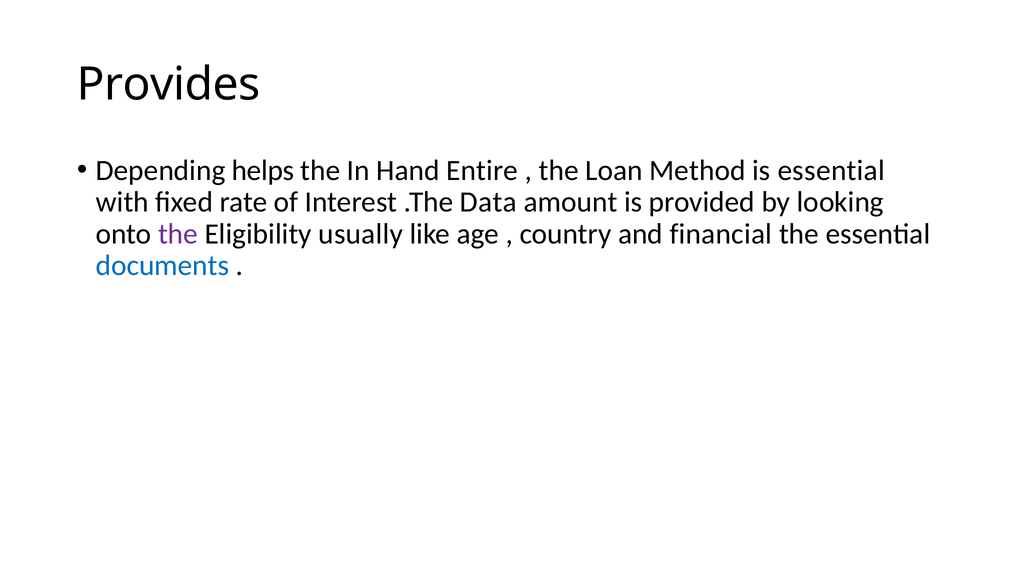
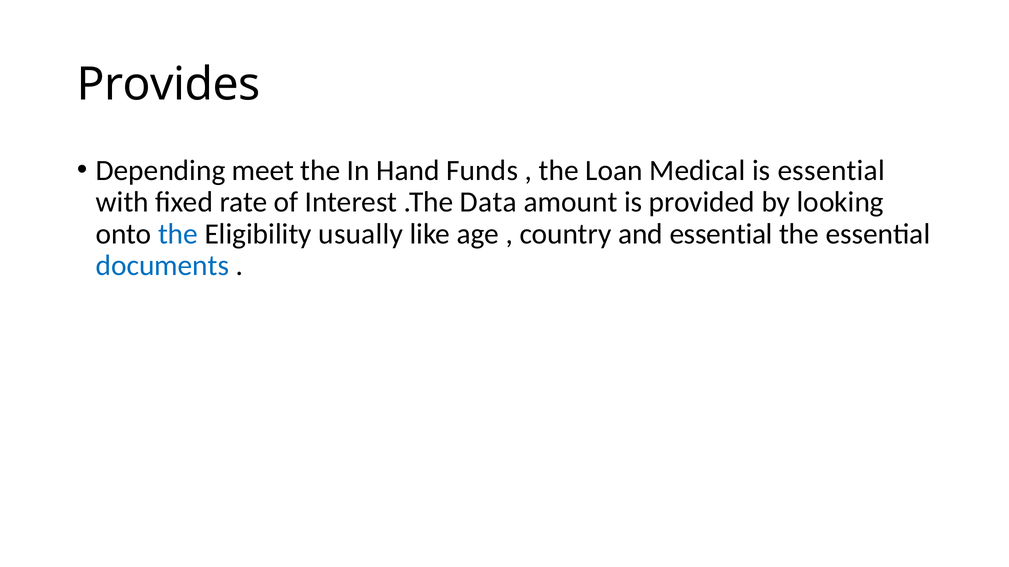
helps: helps -> meet (263, 171)
Entire: Entire -> Funds (482, 171)
Method: Method -> Medical (697, 171)
the colour: purple -> blue (178, 234)
and financial: financial -> essential (721, 234)
